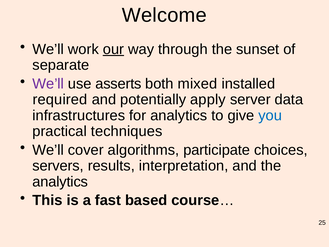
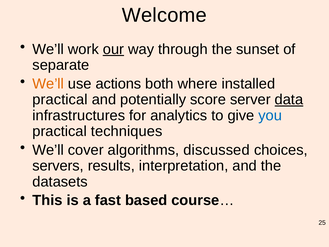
We’ll colour: purple -> orange (48, 84)
asserts: asserts -> actions (118, 84)
mixed: mixed -> where (198, 84)
required: required -> practical (60, 100)
apply: apply -> score (208, 100)
data underline: none -> present (289, 100)
participate: participate -> discussed (217, 150)
analytics: analytics -> datasets (60, 181)
